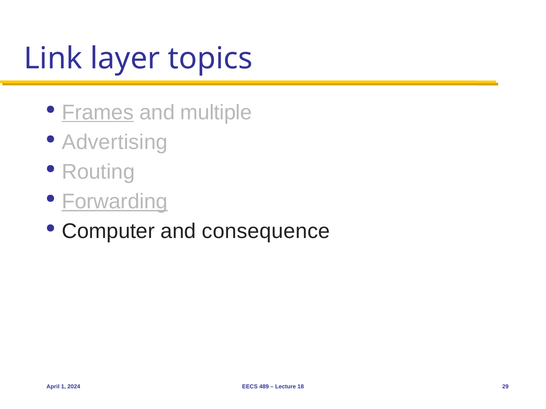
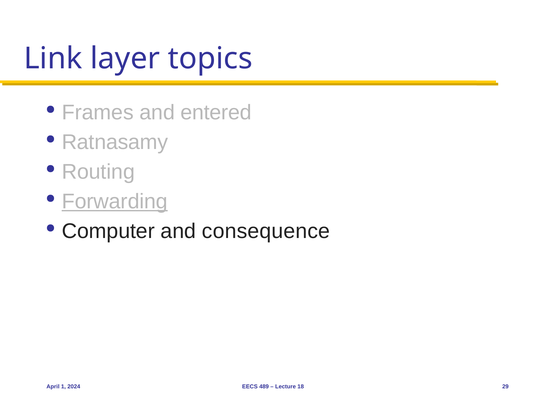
Frames underline: present -> none (98, 113)
multiple: multiple -> entered (216, 113)
Advertising: Advertising -> Ratnasamy (115, 142)
